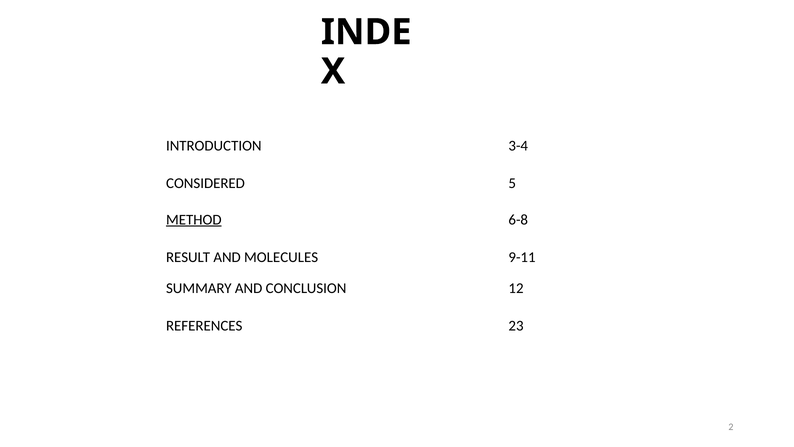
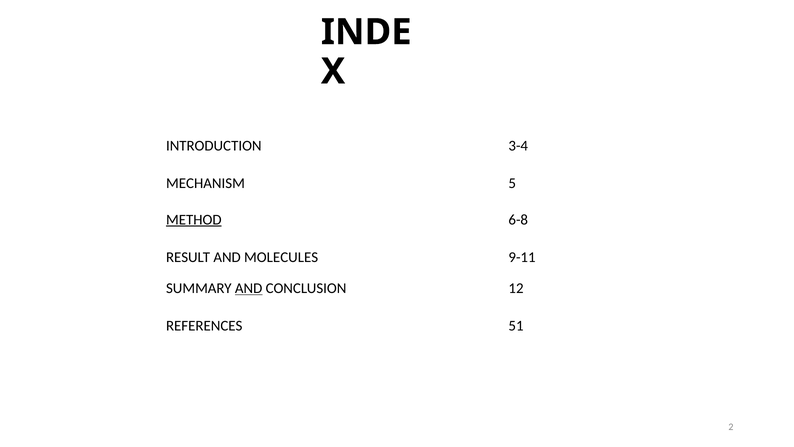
CONSIDERED: CONSIDERED -> MECHANISM (205, 183)
AND underline: none -> present (249, 288)
23: 23 -> 51 (516, 326)
